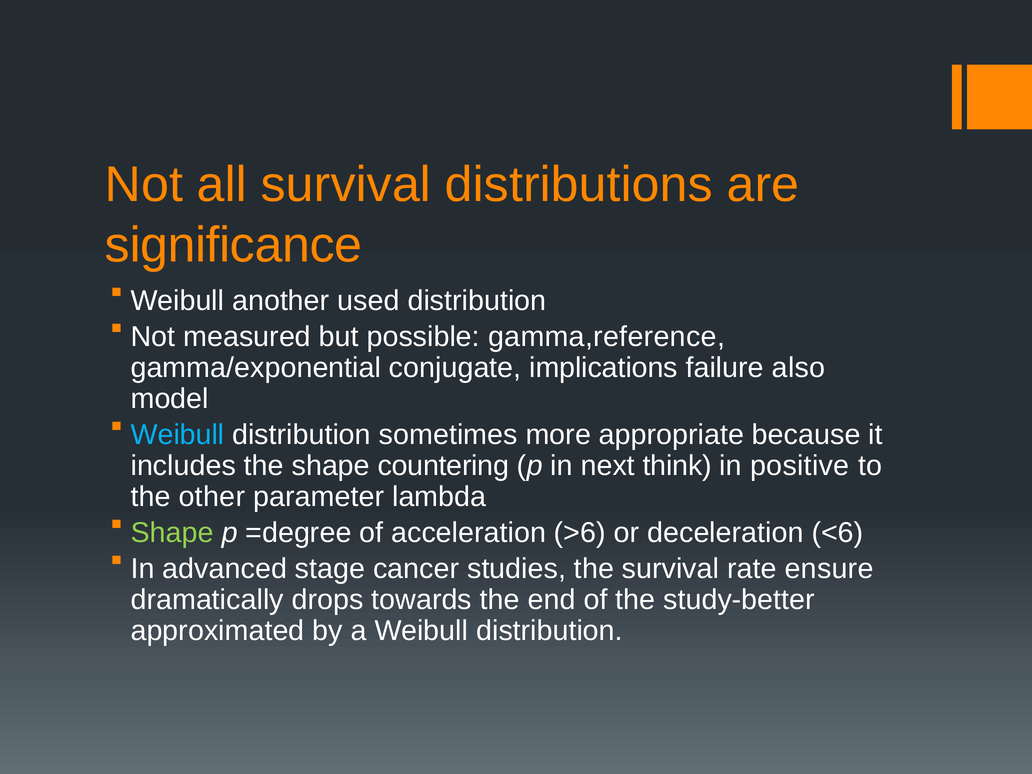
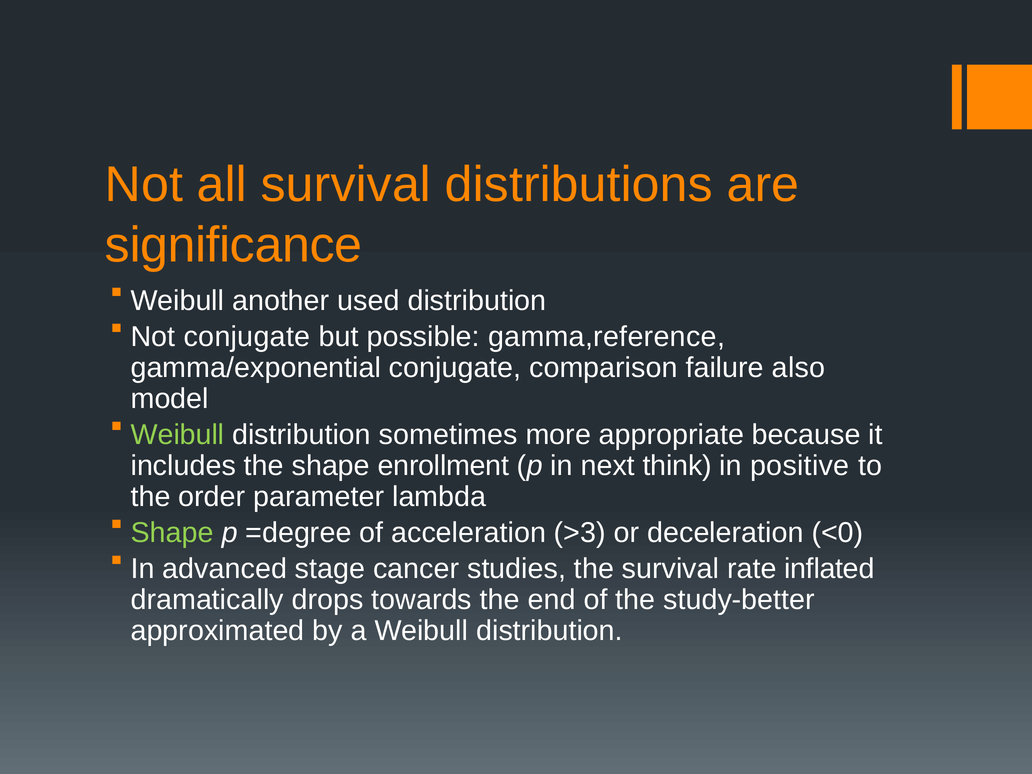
Not measured: measured -> conjugate (247, 337)
implications: implications -> comparison (603, 368)
Weibull colour: light blue -> light green (177, 435)
countering: countering -> enrollment (443, 466)
other: other -> order (212, 497)
>6: >6 -> >3 (580, 533)
<6: <6 -> <0 (837, 533)
ensure: ensure -> inflated (829, 569)
